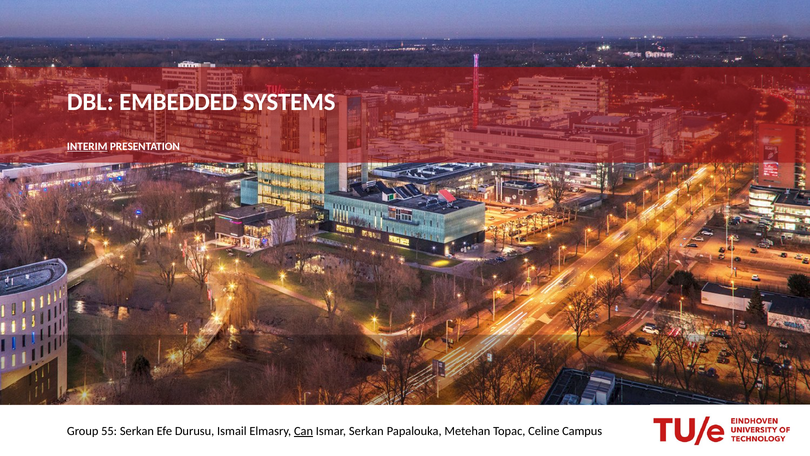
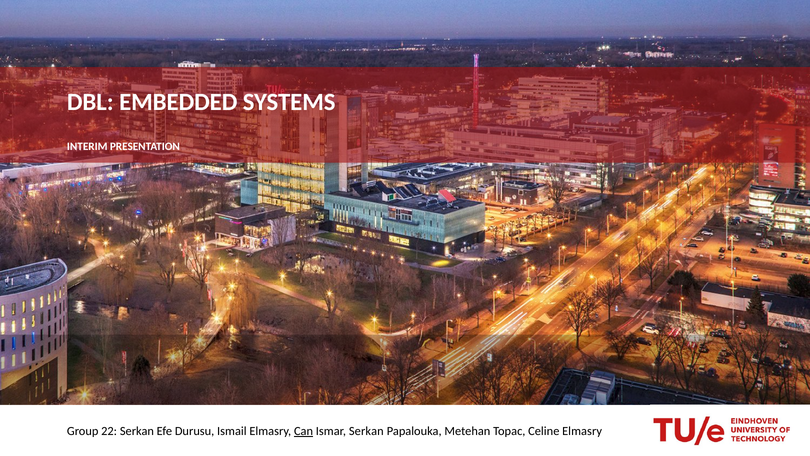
INTERIM underline: present -> none (87, 146)
55: 55 -> 22 (109, 431)
Celine Campus: Campus -> Elmasry (582, 431)
